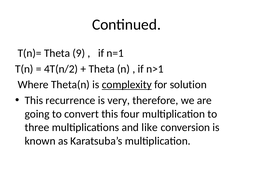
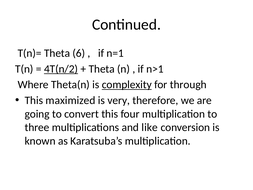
9: 9 -> 6 (79, 53)
4T(n/2 underline: none -> present (61, 69)
solution: solution -> through (188, 85)
recurrence: recurrence -> maximized (70, 100)
